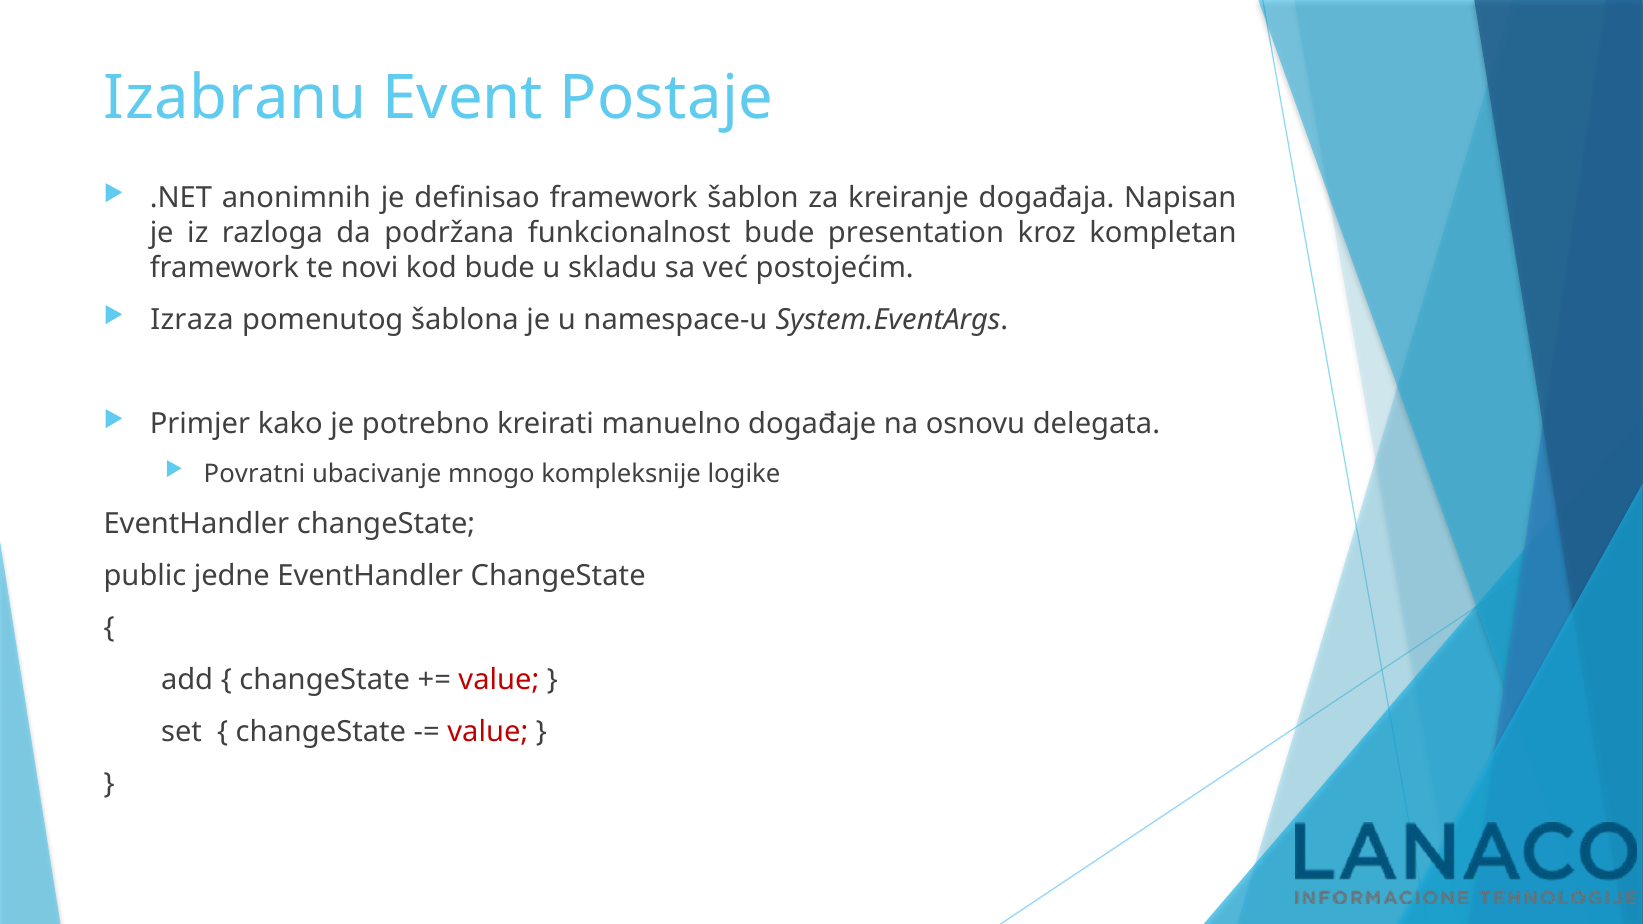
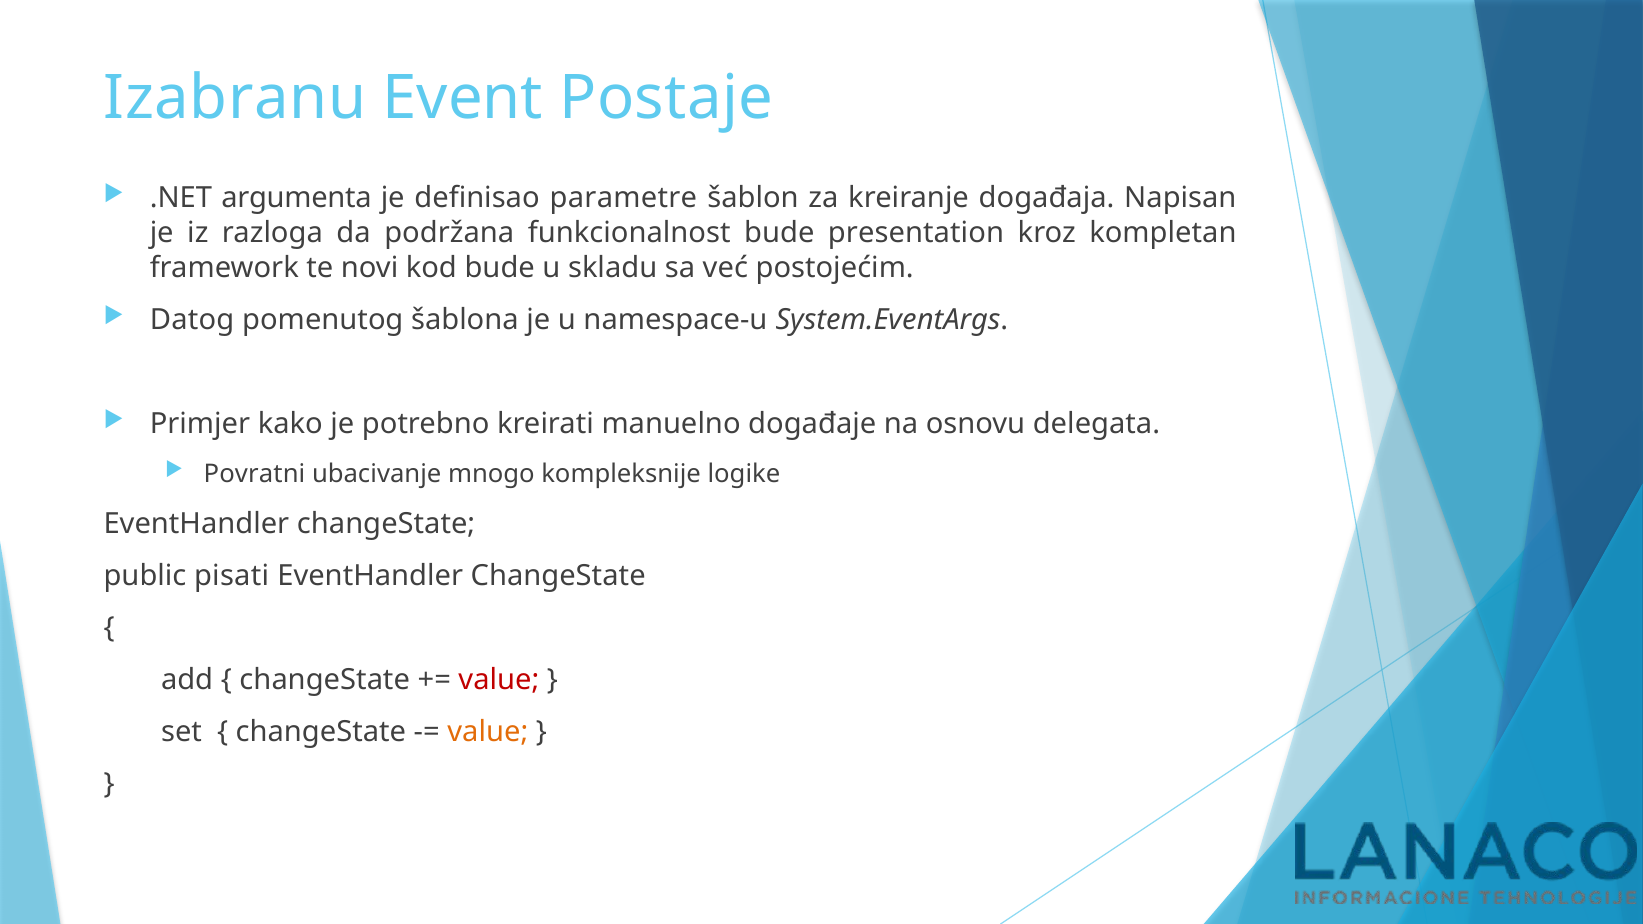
anonimnih: anonimnih -> argumenta (297, 198)
definisao framework: framework -> parametre (623, 198)
Izraza: Izraza -> Datog (192, 320)
jedne: jedne -> pisati (232, 576)
value colour: red -> orange (488, 732)
